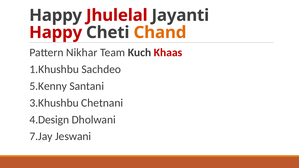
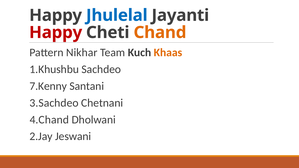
Jhulelal colour: red -> blue (117, 15)
Khaas colour: red -> orange (168, 53)
5.Kenny: 5.Kenny -> 7.Kenny (48, 86)
3.Khushbu: 3.Khushbu -> 3.Sachdeo (54, 103)
4.Design: 4.Design -> 4.Chand (49, 120)
7.Jay: 7.Jay -> 2.Jay (41, 137)
